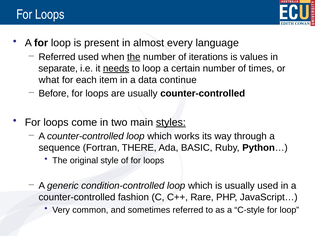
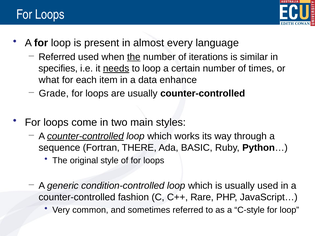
values: values -> similar (254, 57)
separate: separate -> specifies (58, 69)
continue: continue -> enhance (178, 80)
Before: Before -> Grade (54, 94)
styles underline: present -> none (171, 122)
counter-controlled underline: none -> present (85, 136)
